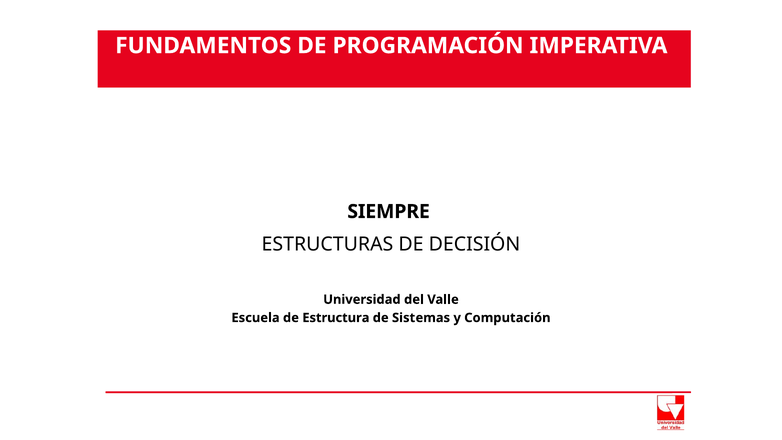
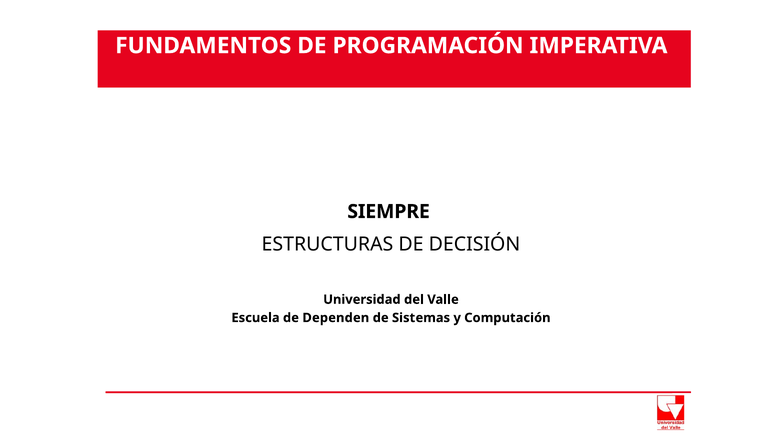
Estructura: Estructura -> Dependen (336, 318)
